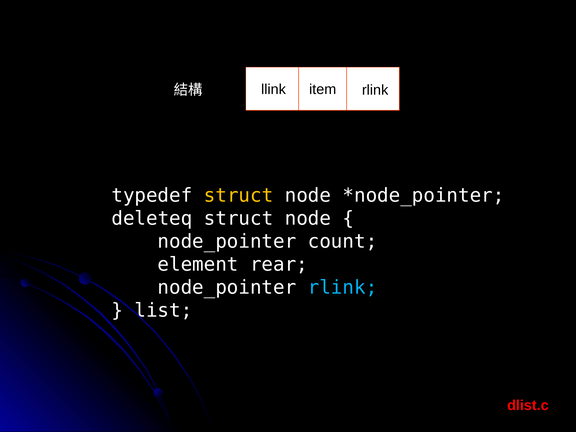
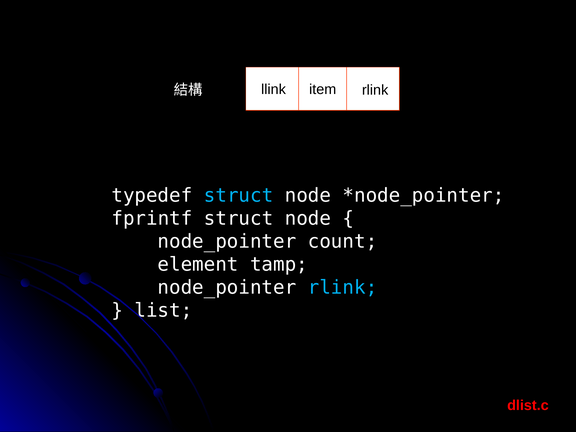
struct colour: yellow -> light blue (239, 195)
deleteq: deleteq -> fprintf (152, 218)
rear: rear -> tamp (279, 264)
